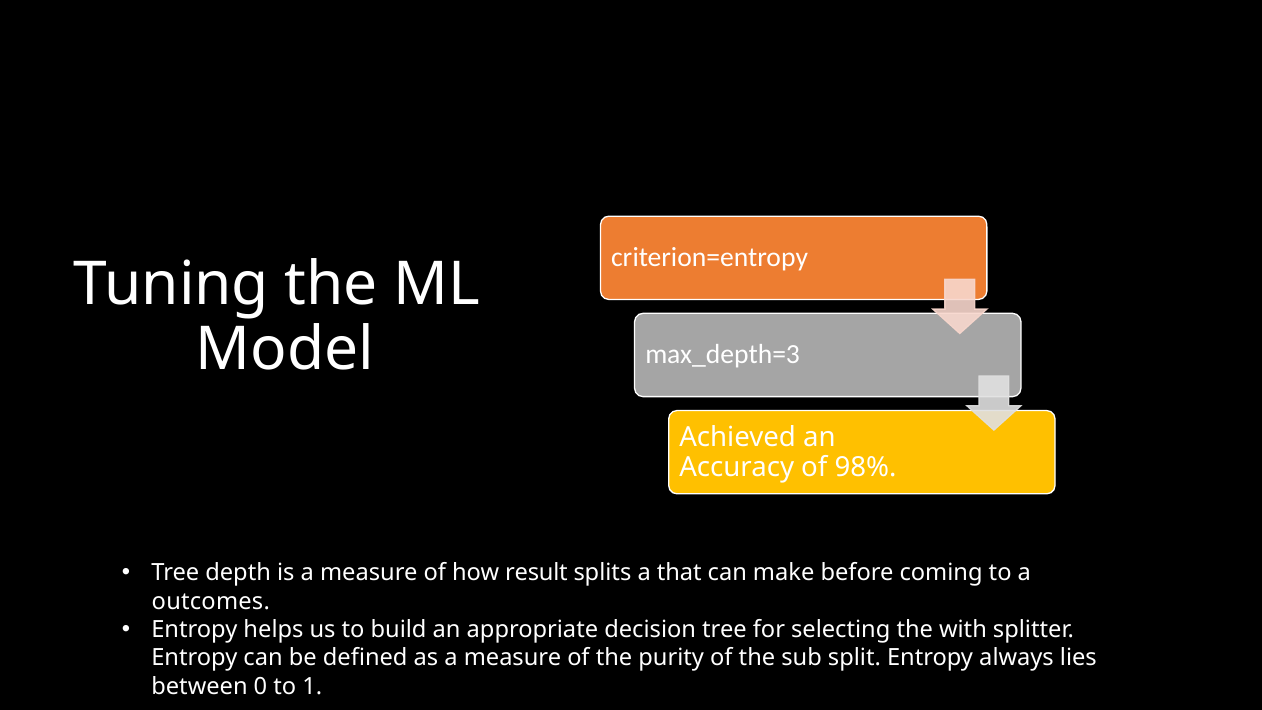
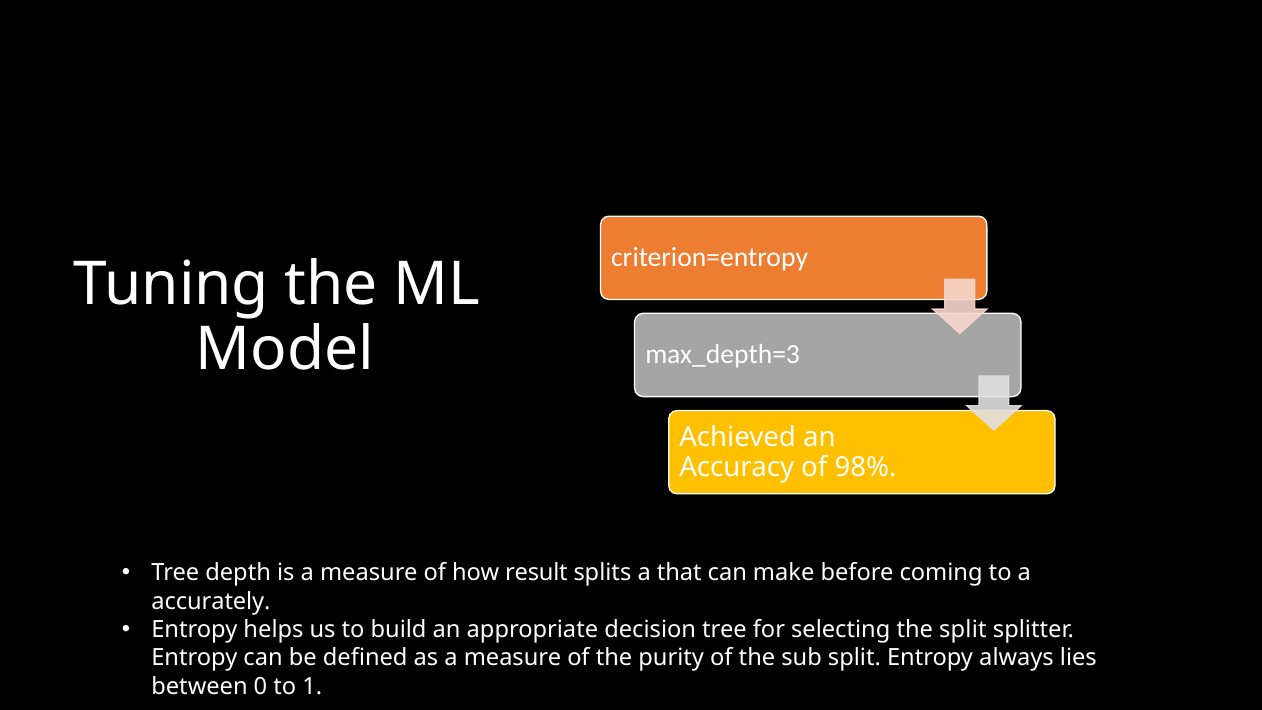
outcomes: outcomes -> accurately (211, 601)
the with: with -> split (963, 630)
